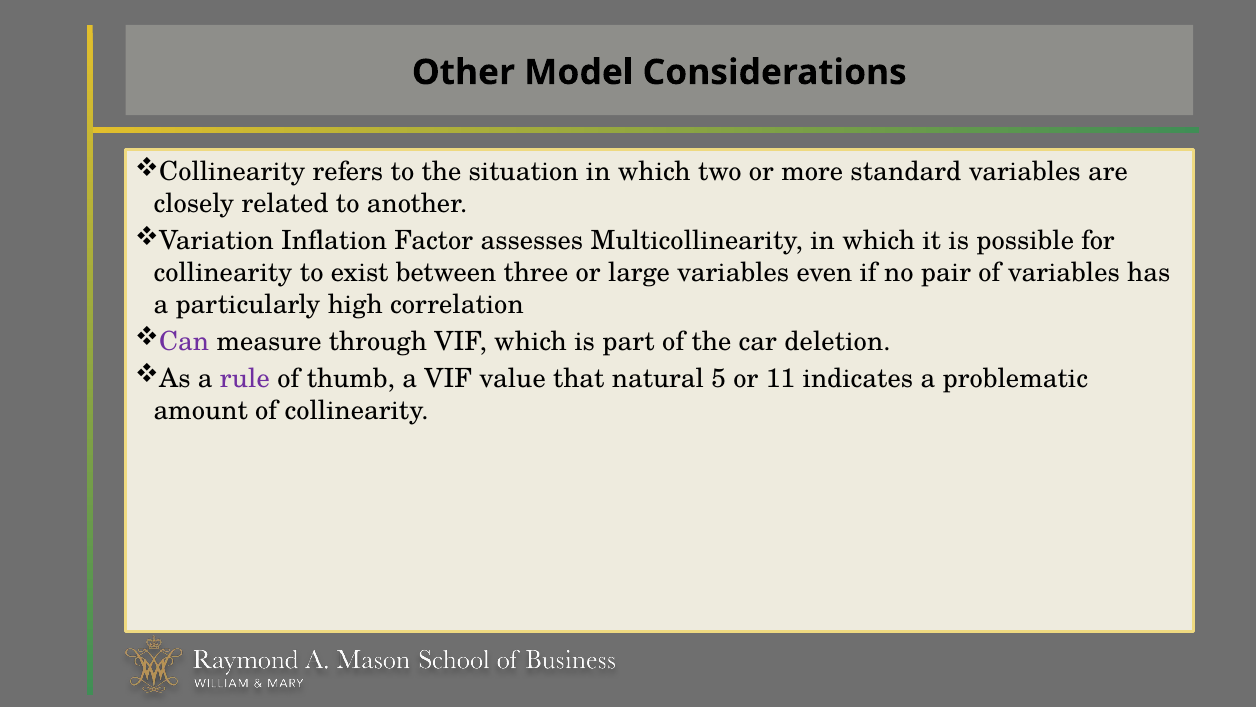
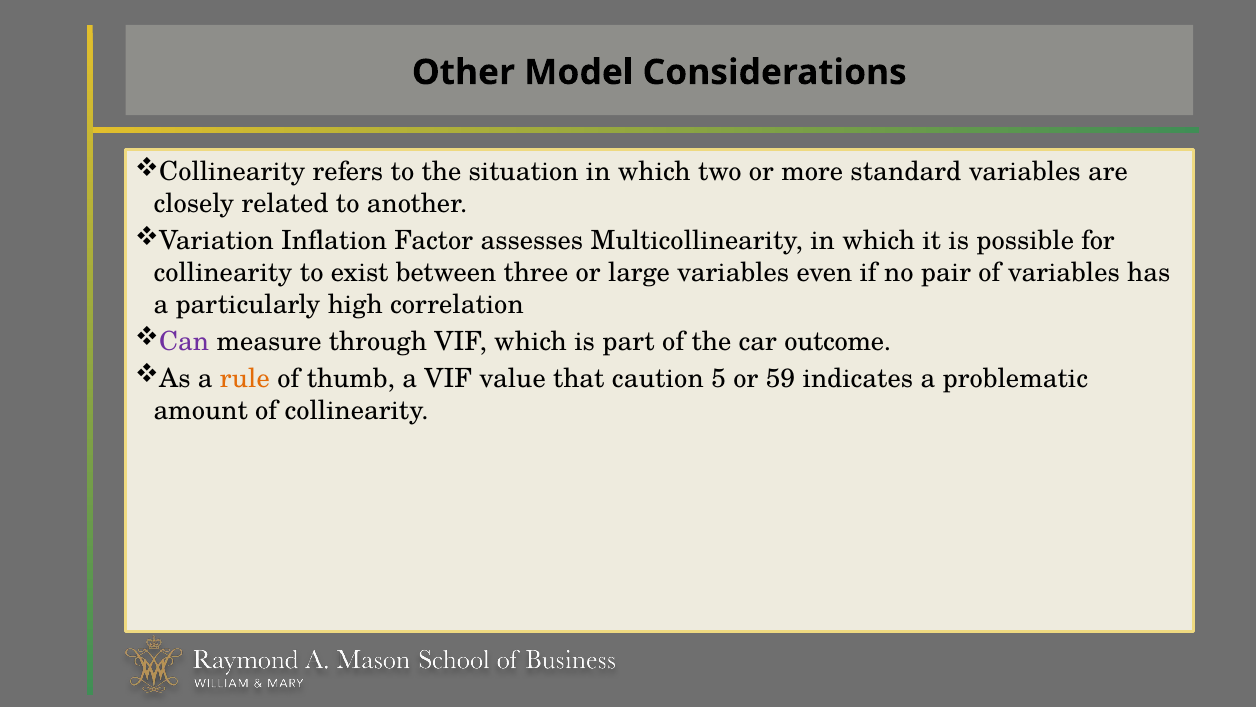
deletion: deletion -> outcome (838, 341)
rule colour: purple -> orange (245, 378)
natural: natural -> caution (658, 378)
11: 11 -> 59 (780, 378)
